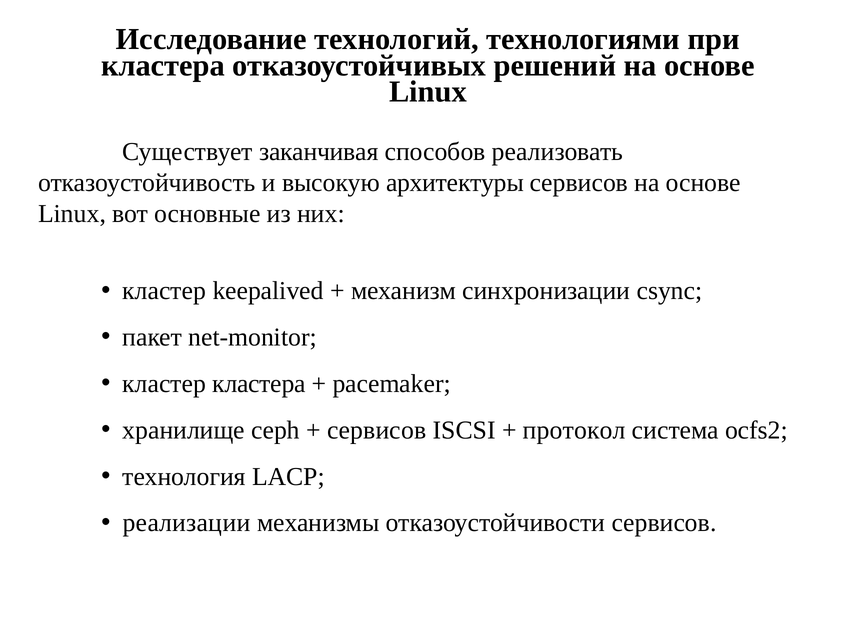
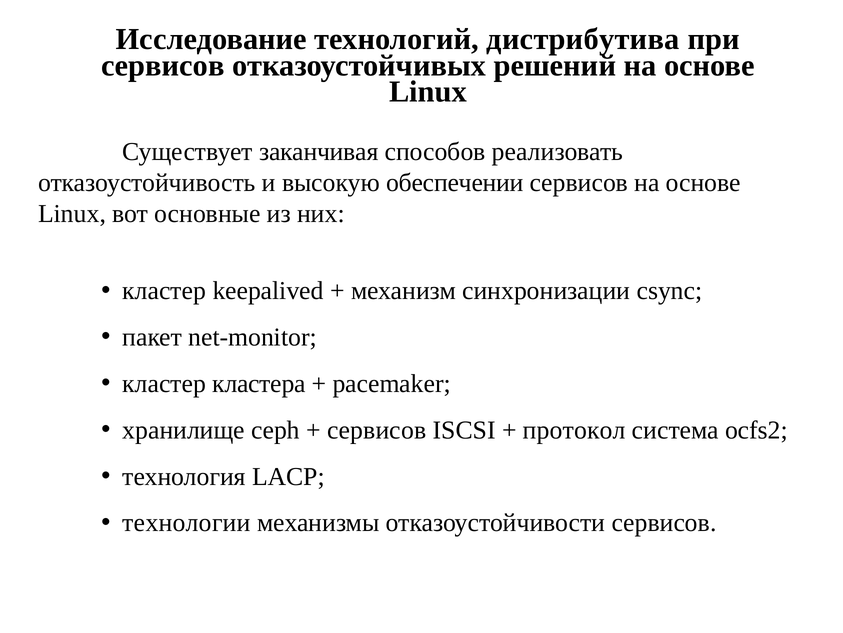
технологиями: технологиями -> дистрибутива (583, 39)
кластера: кластера -> сервисов (163, 65)
архитектуры: архитектуры -> обеспечении (455, 183)
реализации: реализации -> технологии (187, 522)
